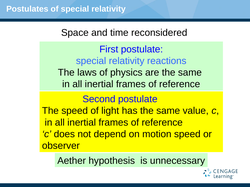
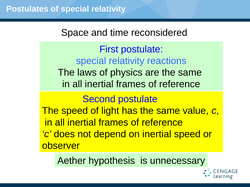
on motion: motion -> inertial (157, 134)
